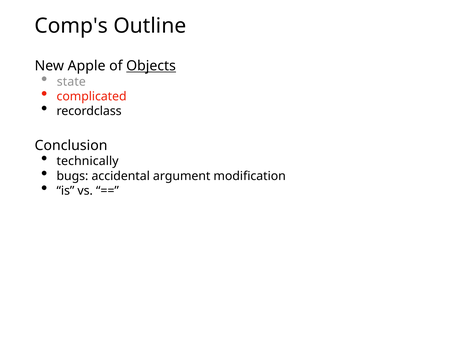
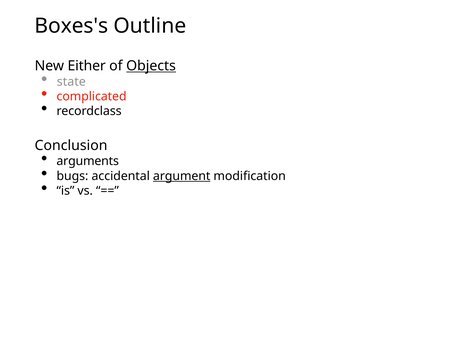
Comp's: Comp's -> Boxes's (71, 26)
Apple: Apple -> Either (87, 66)
technically: technically -> arguments (88, 161)
argument underline: none -> present (182, 176)
